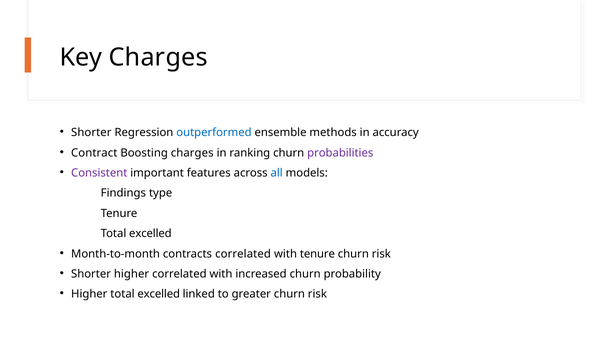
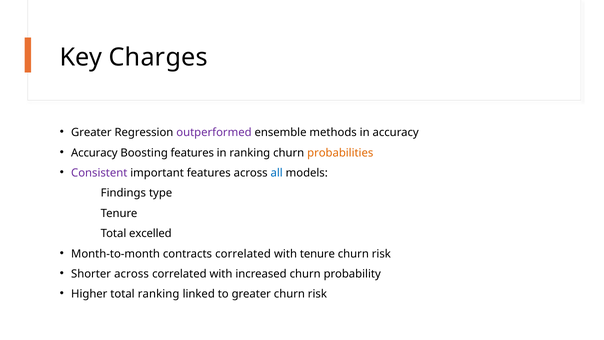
Shorter: Shorter -> Greater (91, 133)
outperformed colour: blue -> purple (214, 133)
Contract: Contract -> Accuracy (94, 153)
Boosting charges: charges -> features (192, 153)
probabilities colour: purple -> orange (340, 153)
Shorter higher: higher -> across (132, 274)
Higher total excelled: excelled -> ranking (159, 294)
